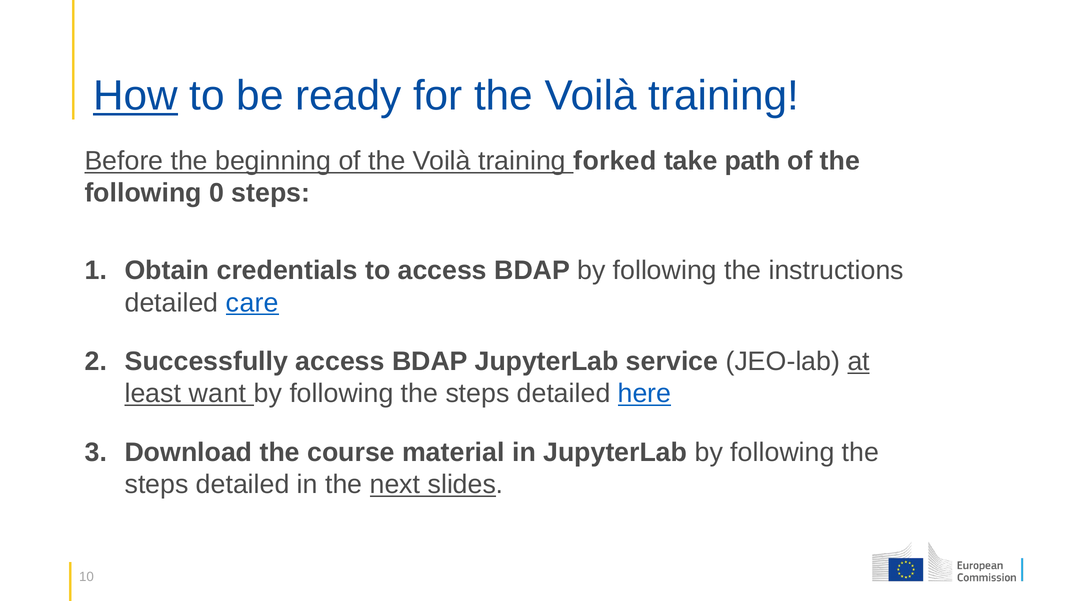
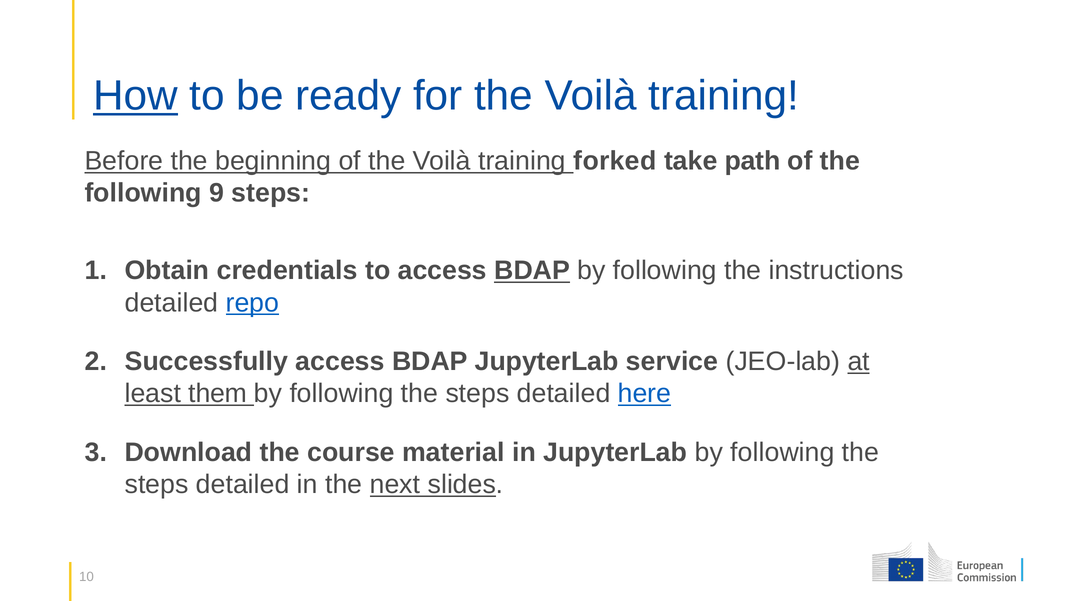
0: 0 -> 9 (217, 193)
BDAP underline: none -> present (532, 271)
care: care -> repo (252, 303)
want: want -> them (218, 394)
